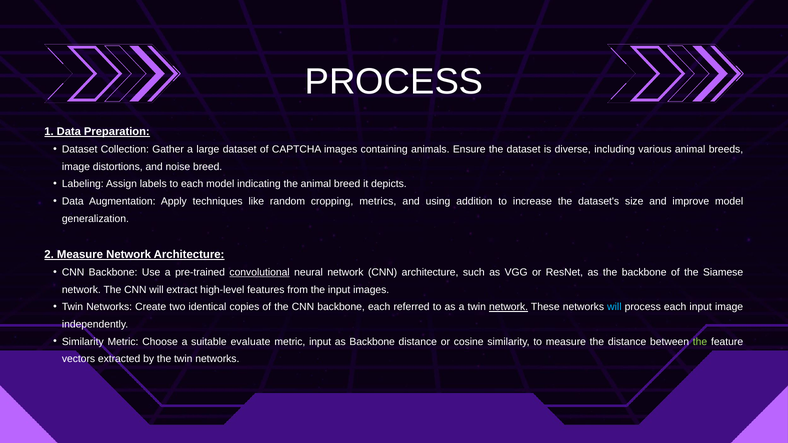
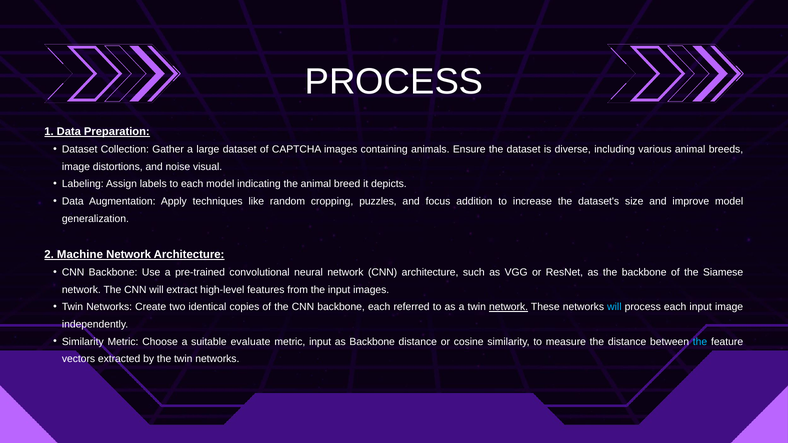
noise breed: breed -> visual (208, 167)
metrics: metrics -> puzzles (378, 201)
using: using -> focus (438, 201)
2 Measure: Measure -> Machine (80, 255)
convolutional underline: present -> none (260, 273)
the colour: light green -> light blue (700, 342)
